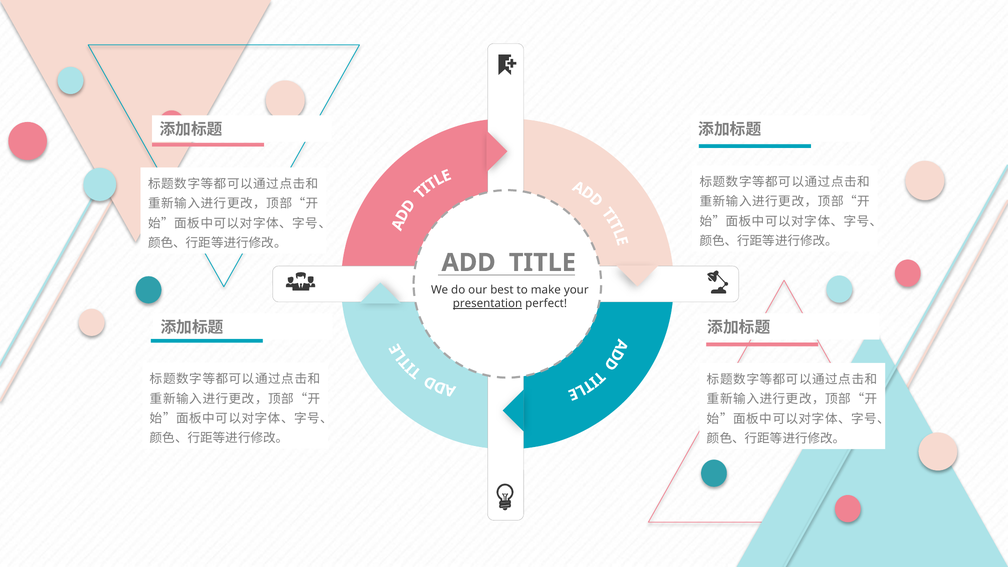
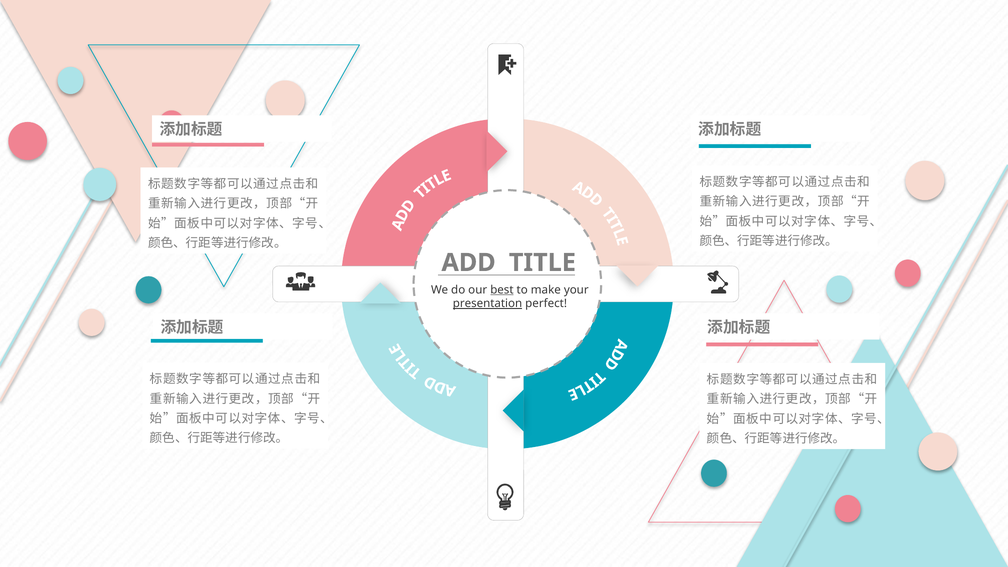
best underline: none -> present (502, 290)
